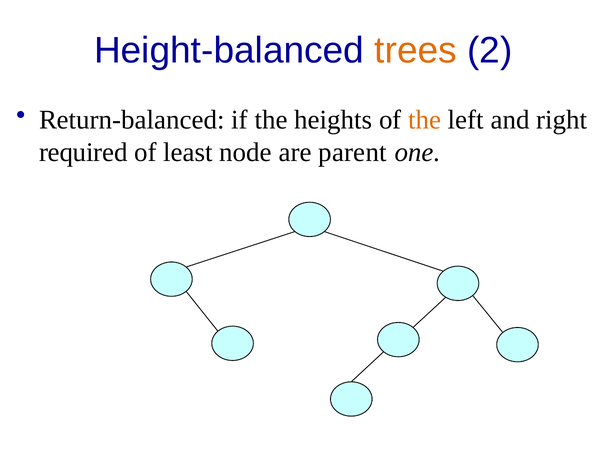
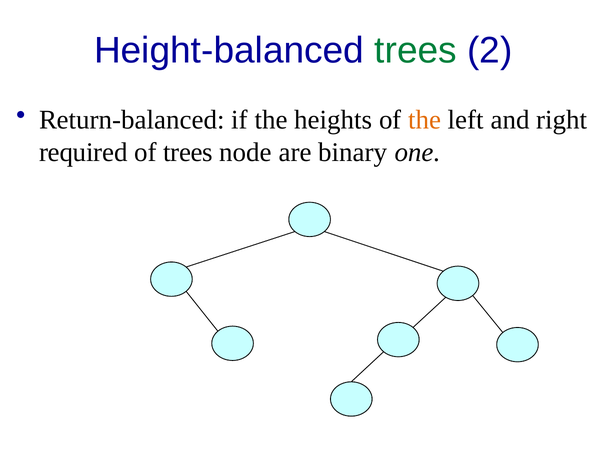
trees colour: orange -> green (416, 51)
of least: least -> trees (188, 152)
parent: parent -> binary (353, 152)
